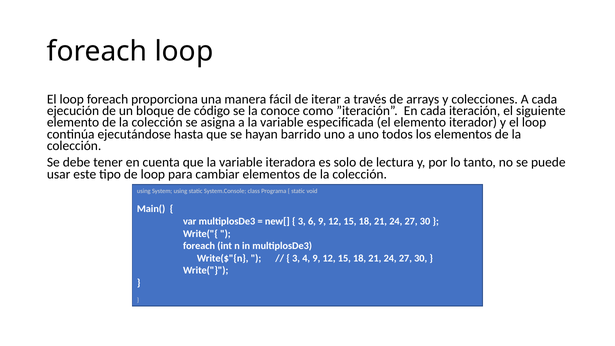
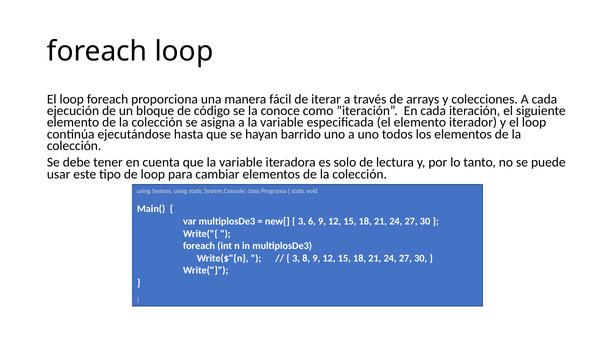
4: 4 -> 8 (306, 258)
